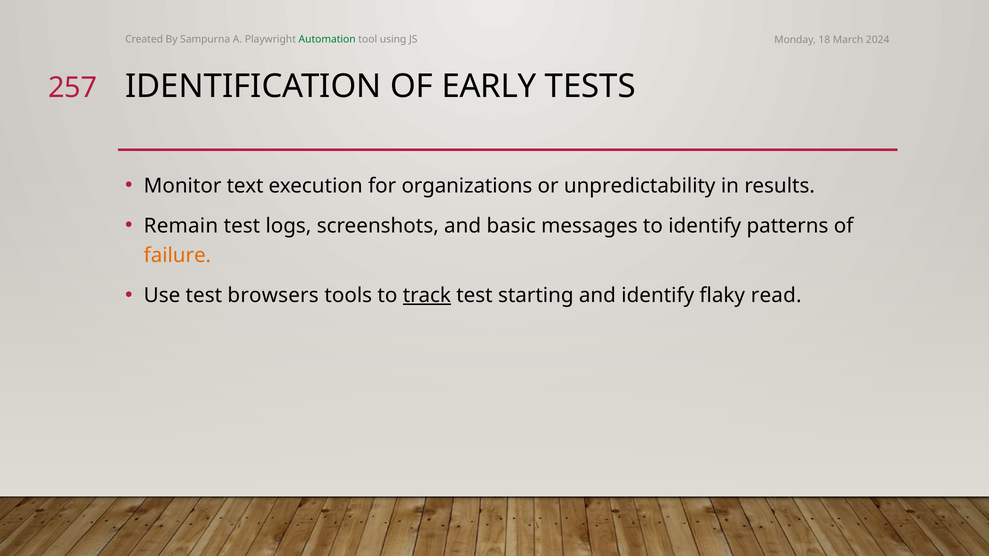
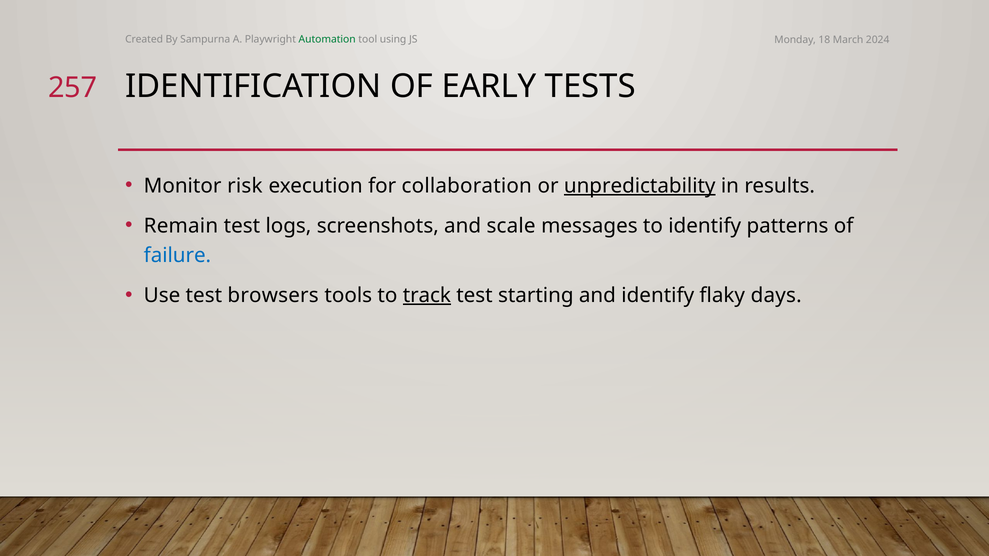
text: text -> risk (245, 186)
organizations: organizations -> collaboration (467, 186)
unpredictability underline: none -> present (640, 186)
basic: basic -> scale (511, 226)
failure colour: orange -> blue (177, 256)
read: read -> days (776, 296)
